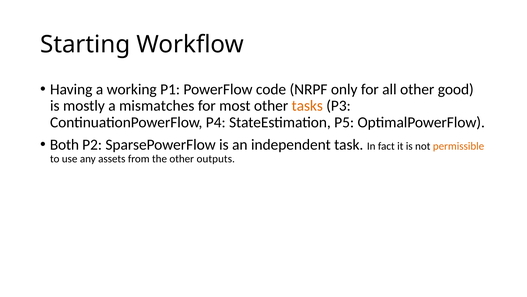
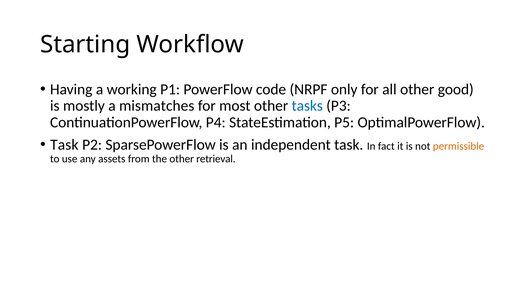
tasks colour: orange -> blue (307, 106)
Both: Both -> Task (64, 144)
outputs: outputs -> retrieval (216, 159)
